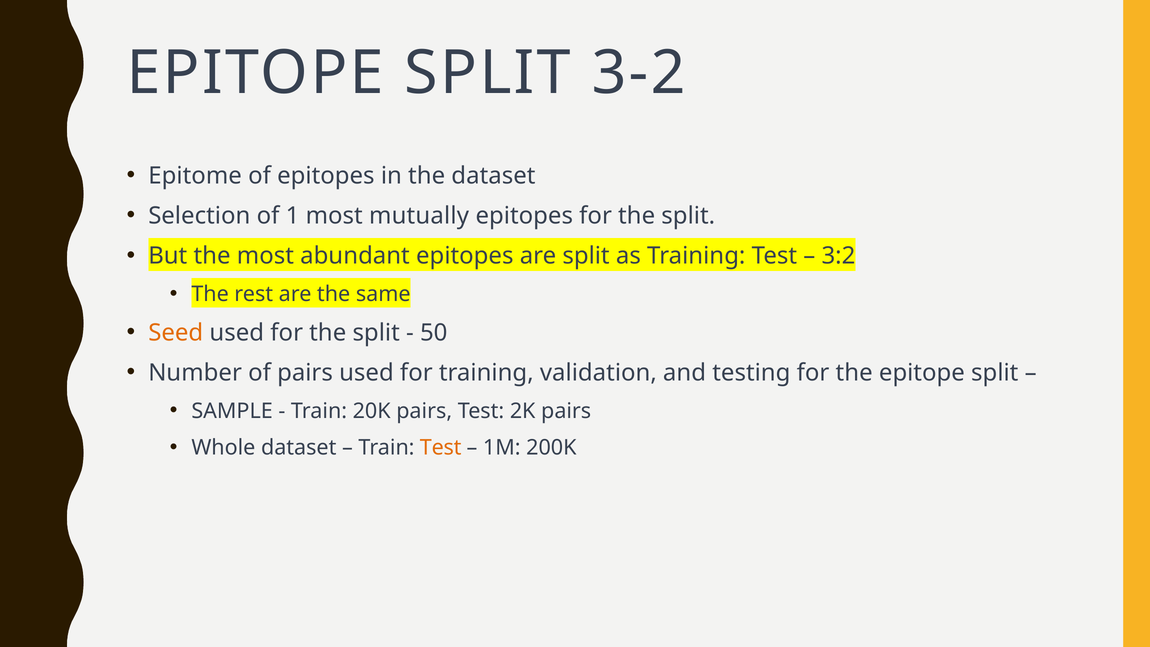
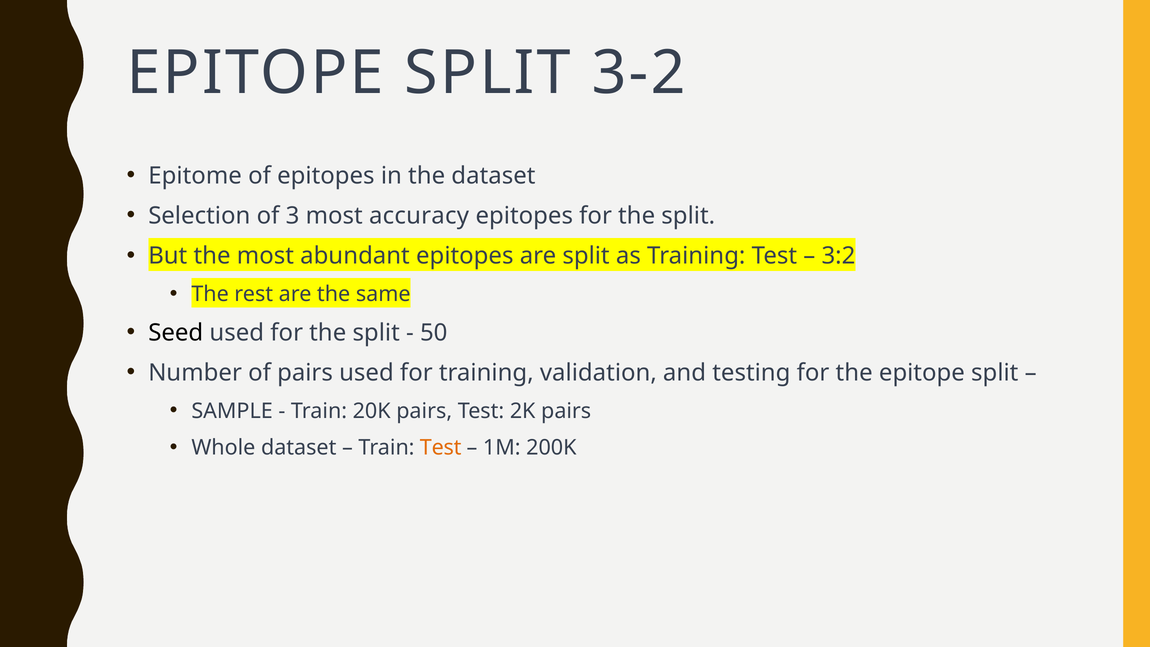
1: 1 -> 3 (293, 216)
mutually: mutually -> accuracy (419, 216)
Seed colour: orange -> black (176, 333)
